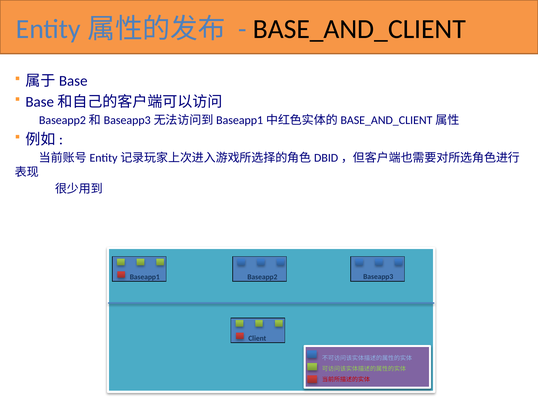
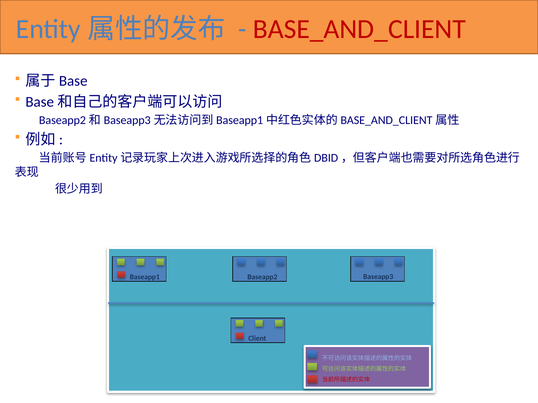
BASE_AND_CLIENT colour: black -> red (359, 29)
